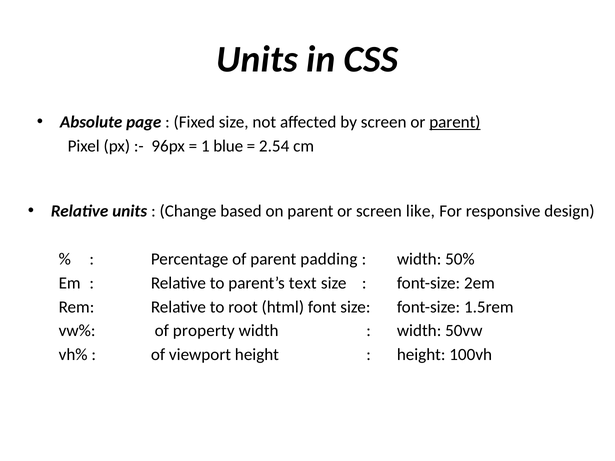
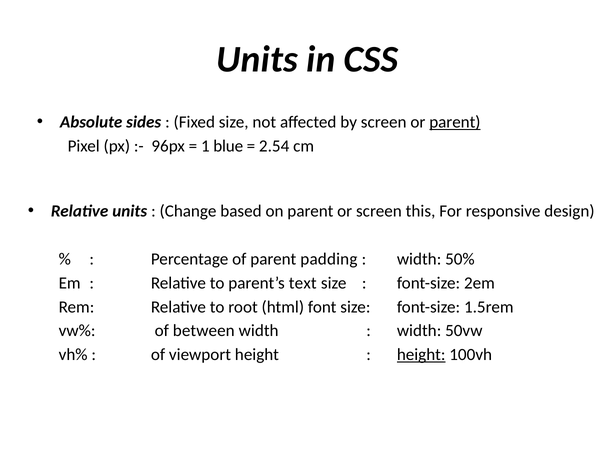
page: page -> sides (144, 122)
like: like -> this (421, 211)
property: property -> between (204, 331)
height underline: none -> present (421, 355)
